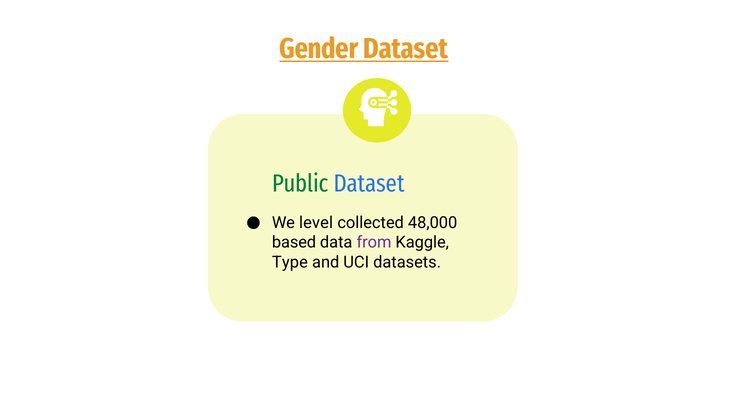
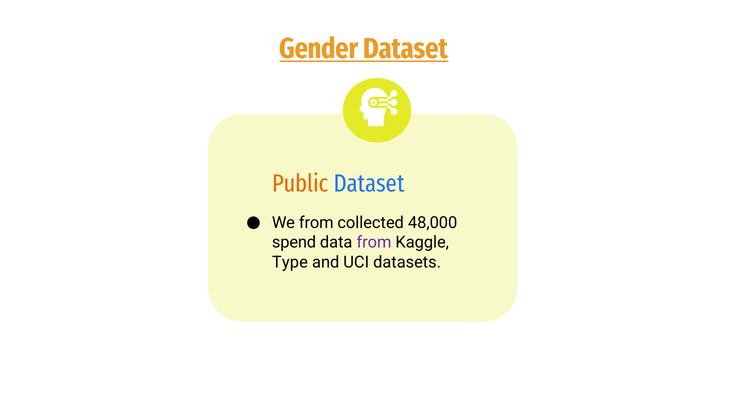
Public colour: green -> orange (300, 184)
We level: level -> from (316, 223)
based: based -> spend (294, 242)
